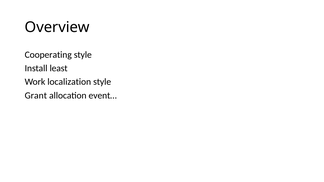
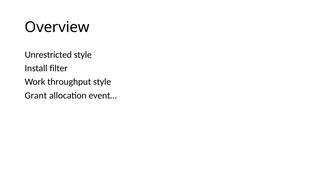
Cooperating: Cooperating -> Unrestricted (48, 55)
least: least -> filter (59, 68)
localization: localization -> throughput (69, 82)
